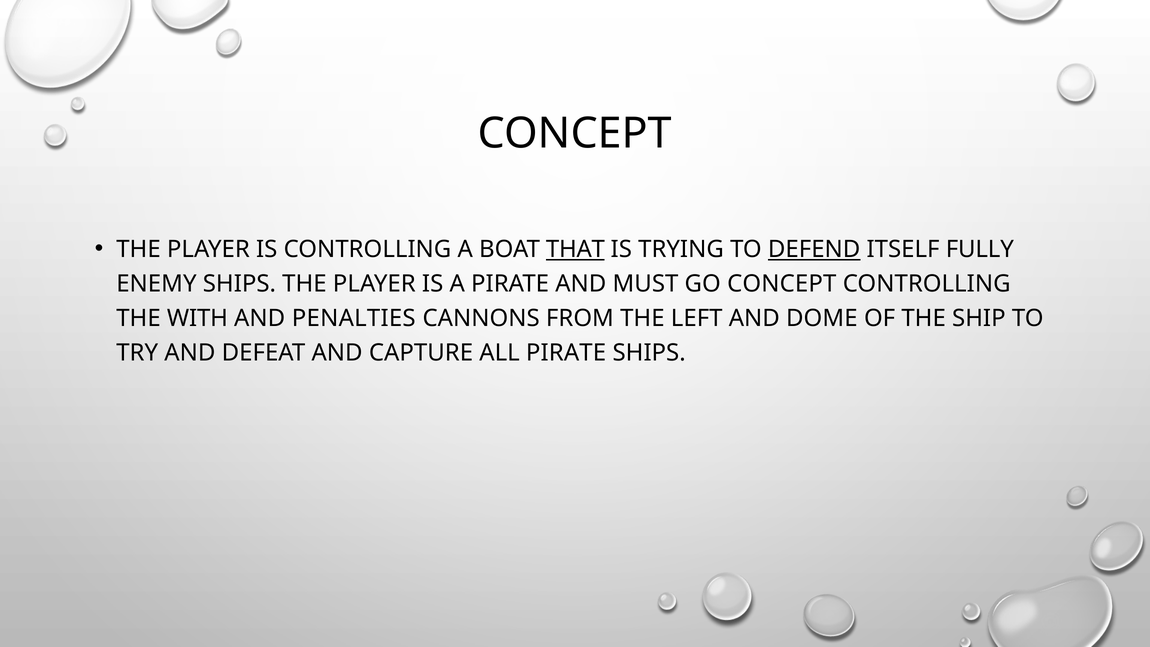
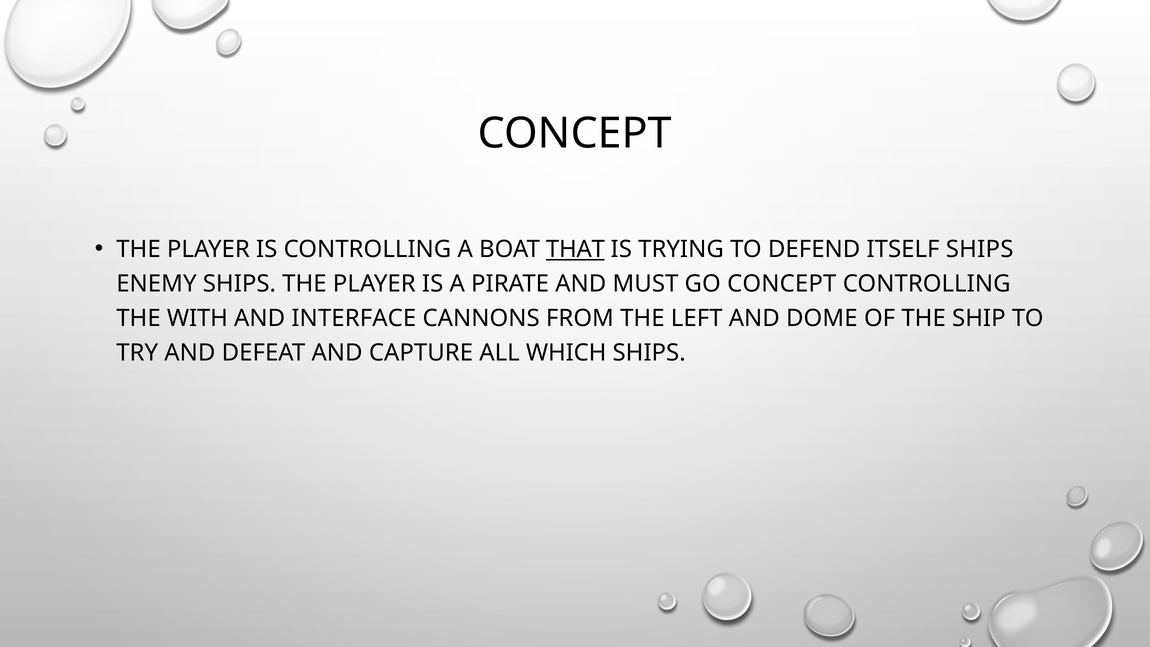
DEFEND underline: present -> none (814, 249)
ITSELF FULLY: FULLY -> SHIPS (980, 249)
PENALTIES: PENALTIES -> INTERFACE (354, 318)
ALL PIRATE: PIRATE -> WHICH (566, 353)
